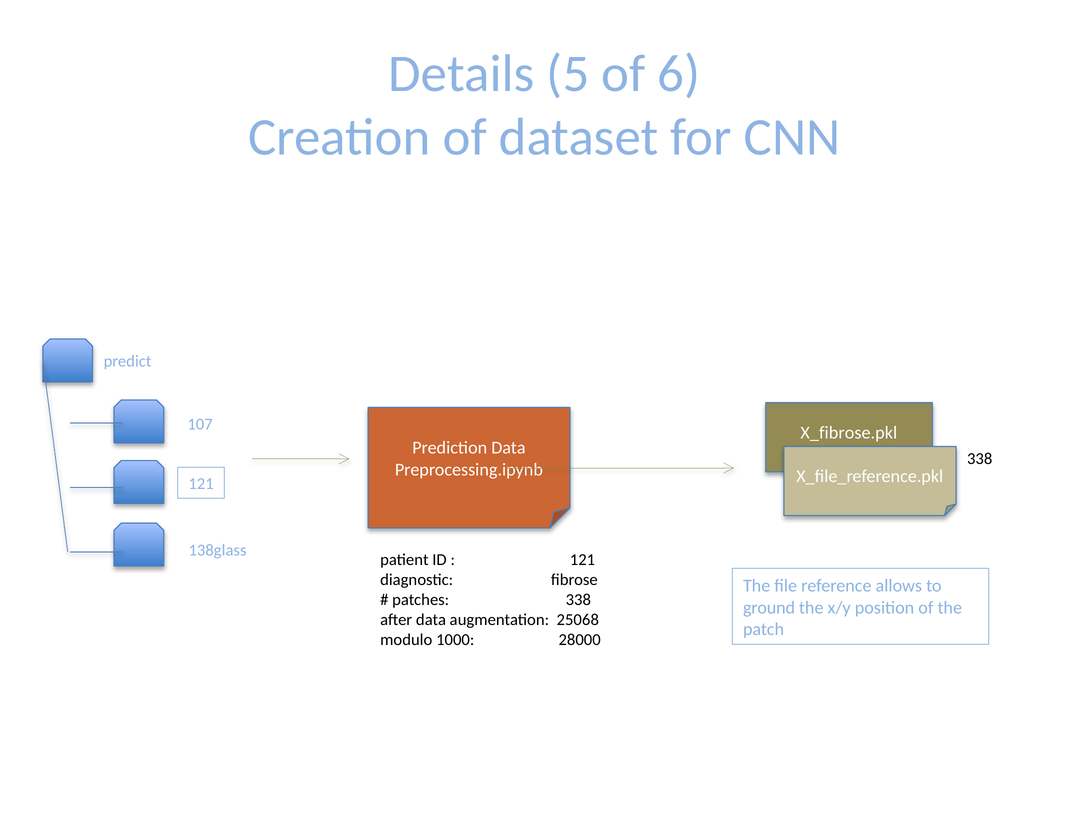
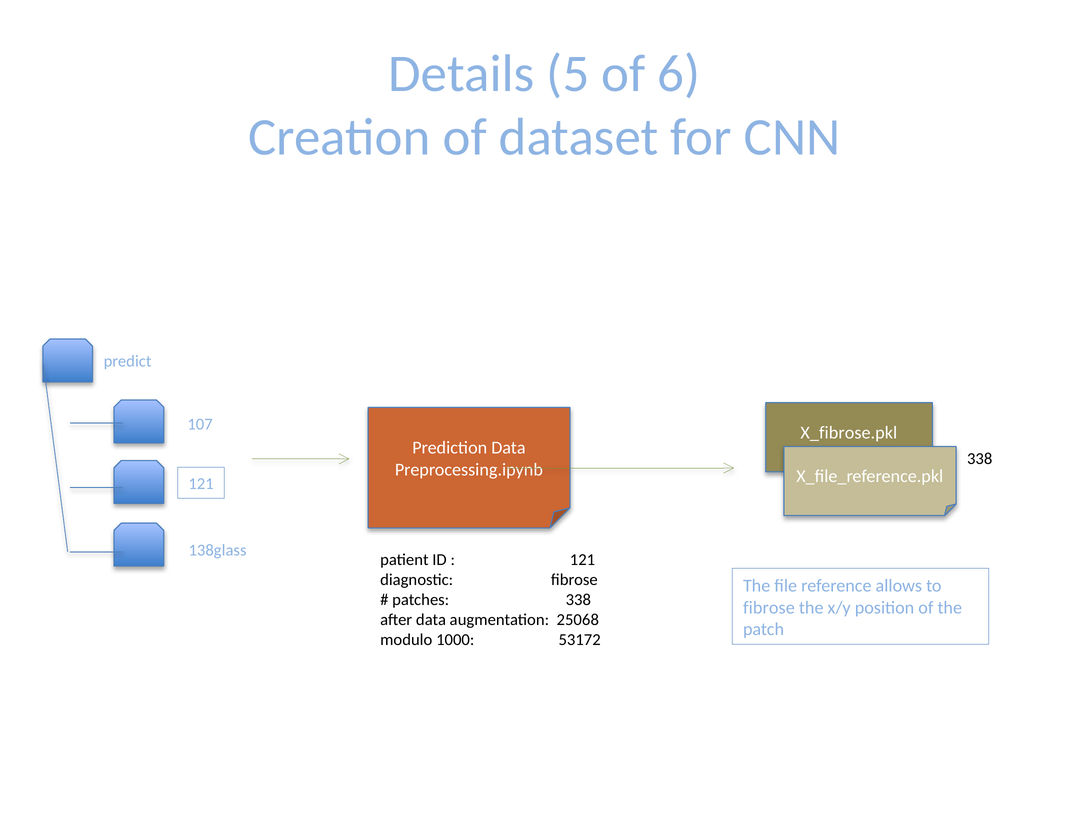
ground: ground -> fibrose (769, 607)
28000: 28000 -> 53172 (580, 640)
